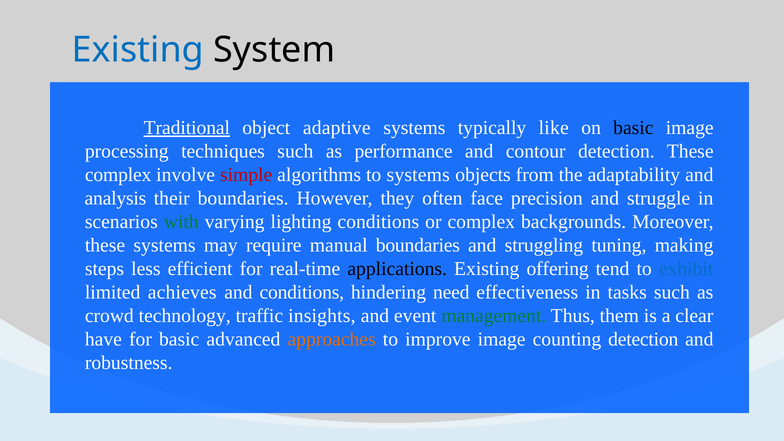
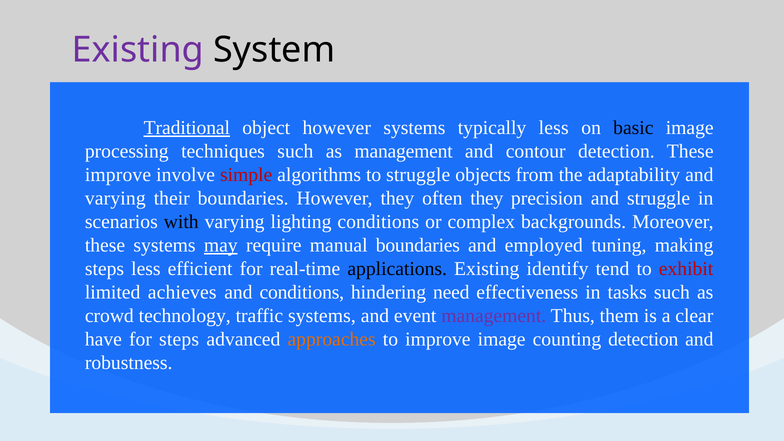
Existing colour: blue -> purple (138, 50)
object adaptive: adaptive -> however (337, 128)
typically like: like -> less (554, 128)
as performance: performance -> management (404, 151)
complex: complex -> improve (118, 175)
to systems: systems -> struggle (418, 175)
analysis: analysis -> varying (115, 198)
often face: face -> they (487, 198)
with colour: green -> black (181, 222)
may underline: none -> present (221, 245)
struggling: struggling -> employed (544, 245)
offering: offering -> identify (558, 269)
exhibit colour: blue -> red (686, 269)
traffic insights: insights -> systems (322, 316)
management colour: green -> purple (494, 316)
for basic: basic -> steps (179, 339)
